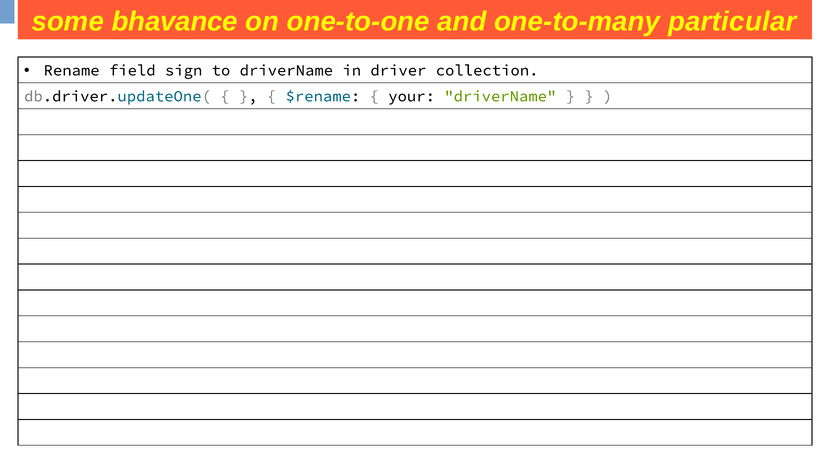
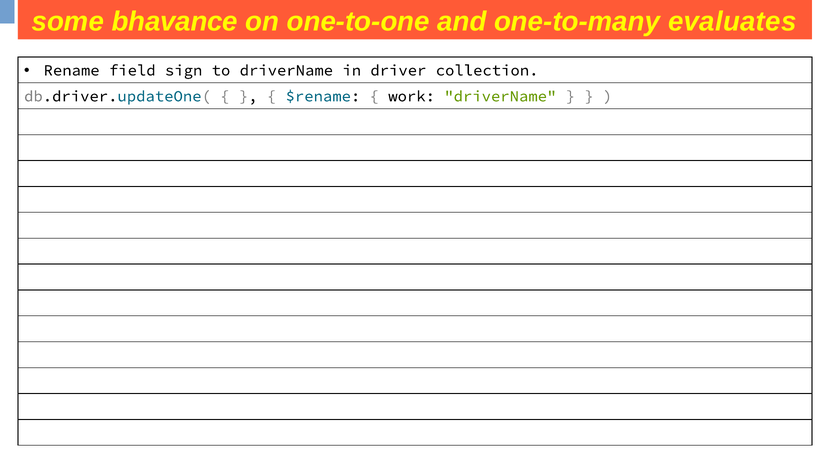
particular: particular -> evaluates (732, 22)
your: your -> work (412, 96)
